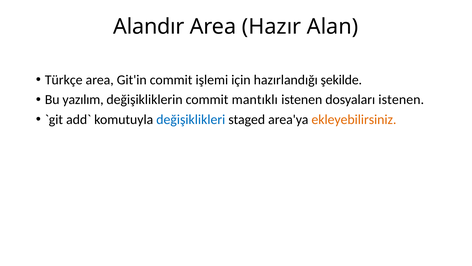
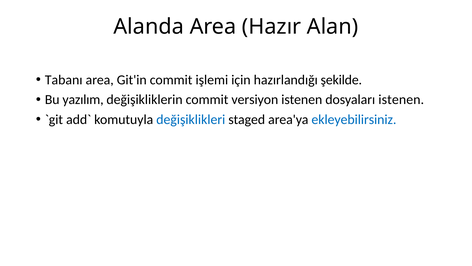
Alandır: Alandır -> Alanda (149, 27)
Türkçe: Türkçe -> Tabanı (64, 80)
mantıklı: mantıklı -> versiyon (255, 100)
ekleyebilirsiniz colour: orange -> blue (354, 119)
